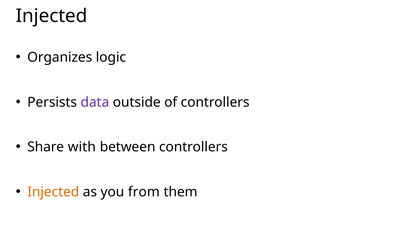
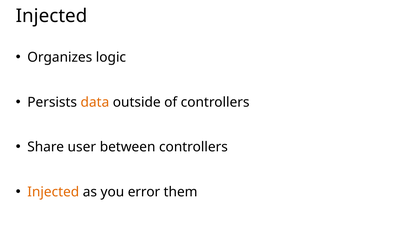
data colour: purple -> orange (95, 102)
with: with -> user (82, 147)
from: from -> error (144, 192)
